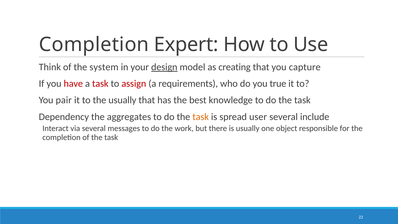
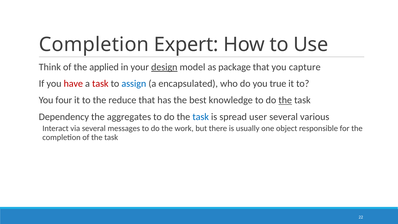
system: system -> applied (104, 67)
creating: creating -> package (235, 67)
assign colour: red -> blue (134, 84)
requirements: requirements -> encapsulated (188, 84)
pair: pair -> four (64, 100)
the usually: usually -> reduce (122, 100)
the underline: none -> present (285, 100)
task colour: orange -> blue (201, 117)
include: include -> various (315, 117)
